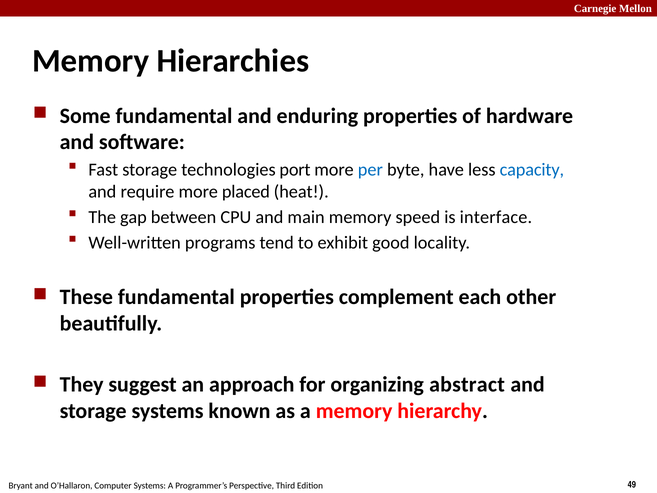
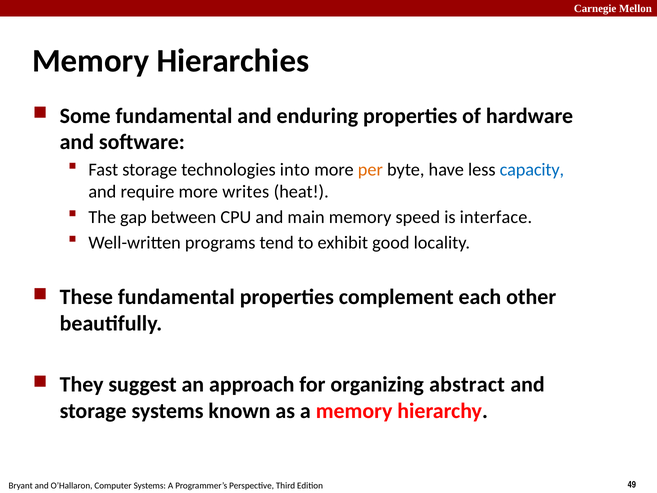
port: port -> into (295, 170)
per colour: blue -> orange (370, 170)
placed: placed -> writes (246, 192)
